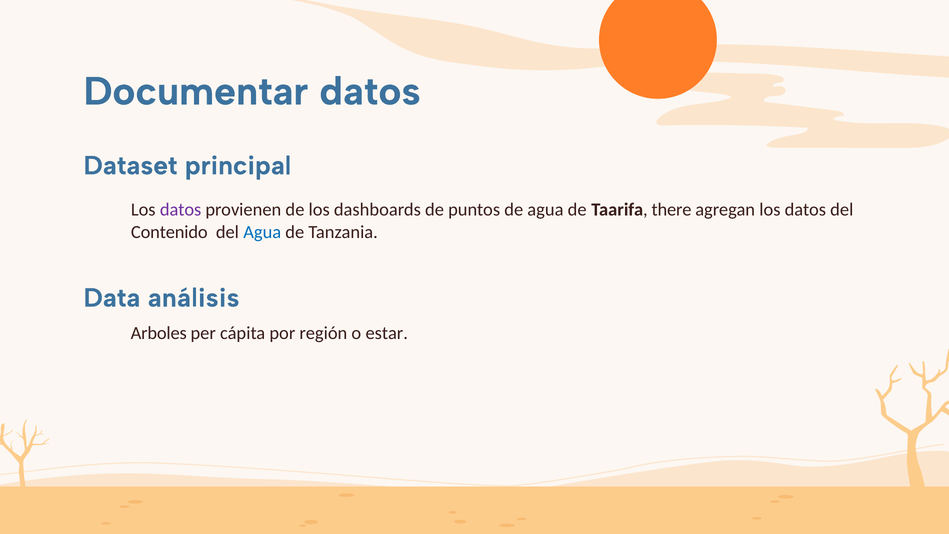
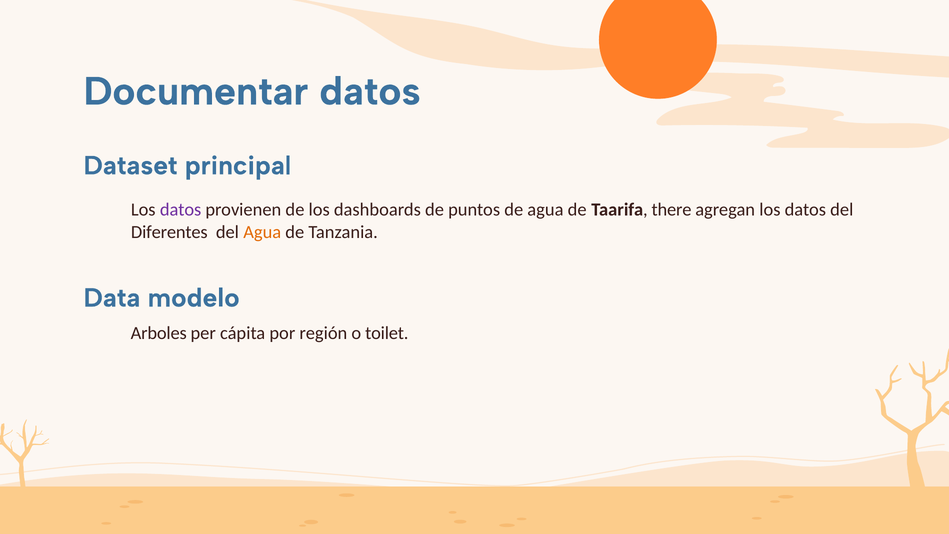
Contenido: Contenido -> Diferentes (169, 232)
Agua colour: blue -> orange (262, 232)
análisis: análisis -> modelo (194, 298)
estar: estar -> toilet (387, 333)
